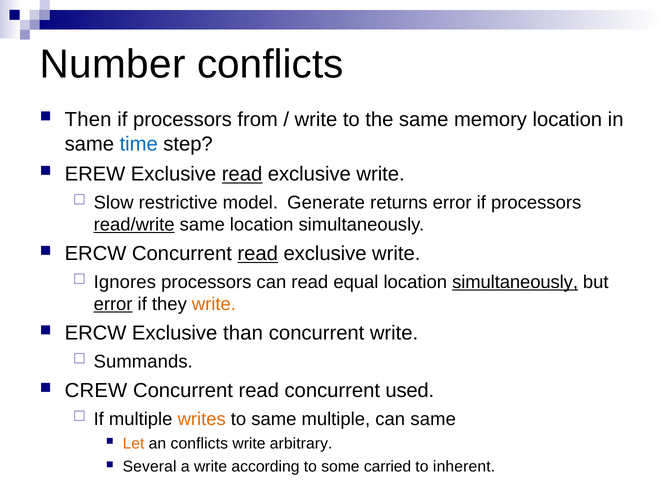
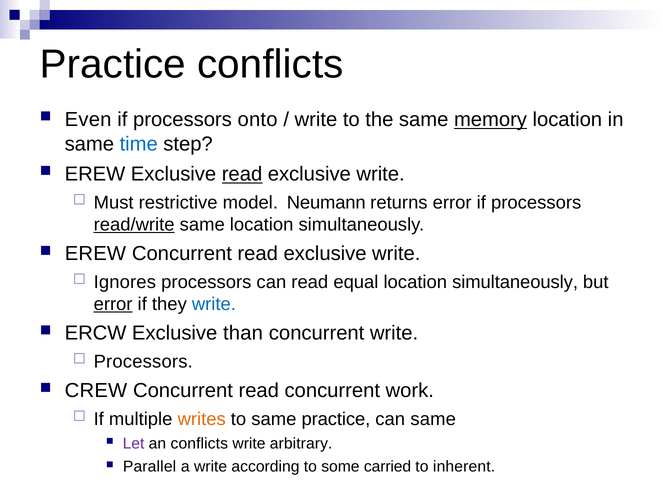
Number: Number -> Practice (113, 65)
Then: Then -> Even (88, 120)
from: from -> onto (258, 120)
memory underline: none -> present (491, 120)
Slow: Slow -> Must (114, 203)
Generate: Generate -> Neumann (326, 203)
ERCW: ERCW -> EREW (95, 254)
read underline: present -> none (258, 254)
simultaneously underline: present -> none (515, 282)
write colour: orange -> blue (214, 304)
Summands: Summands -> Processors (143, 362)
used: used -> work (410, 391)
same multiple: multiple -> practice (336, 419)
Let colour: orange -> purple (134, 444)
Several: Several -> Parallel (150, 467)
